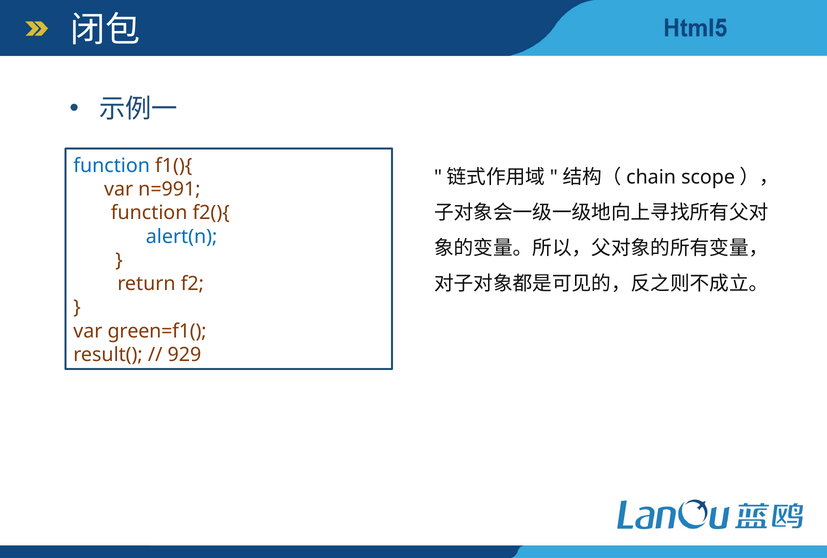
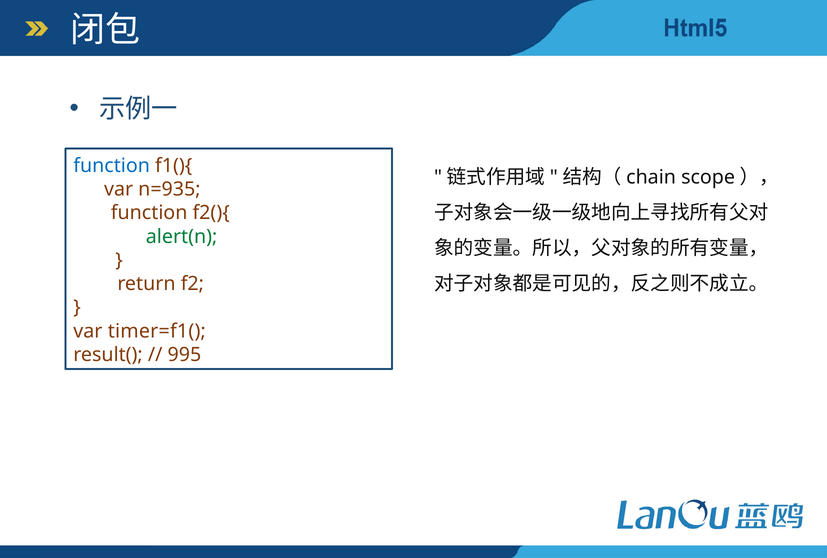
n=991: n=991 -> n=935 (169, 189)
alert(n colour: blue -> green (182, 236)
green=f1(: green=f1( -> timer=f1( (157, 331)
929: 929 -> 995 (184, 354)
